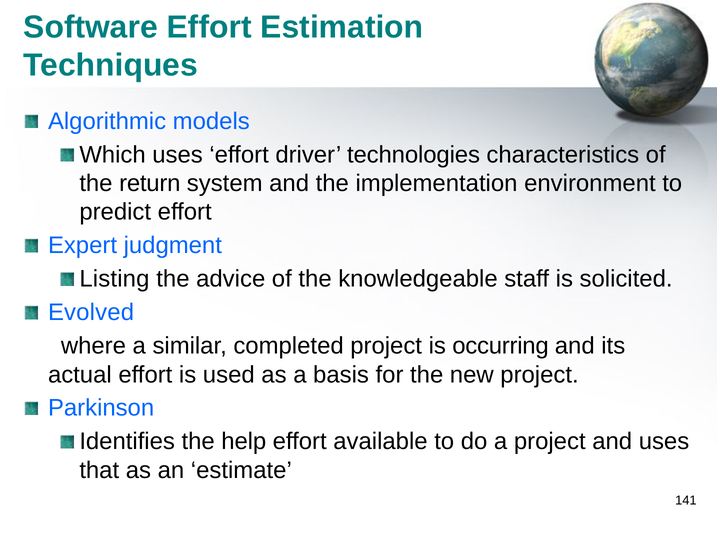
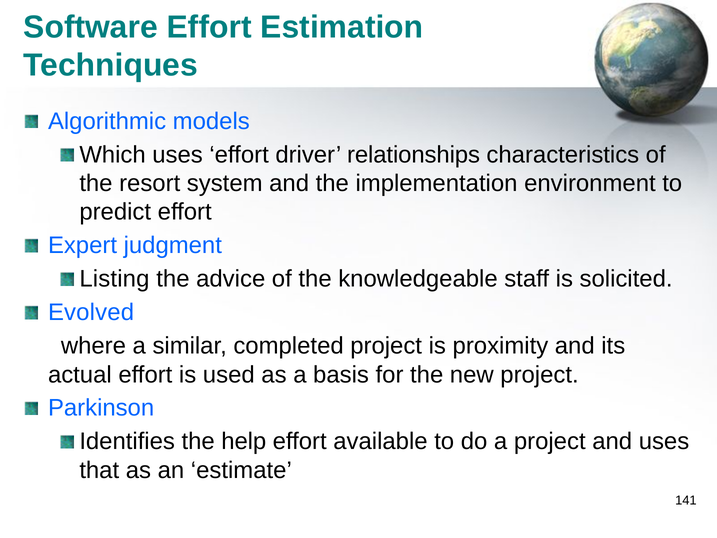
technologies: technologies -> relationships (414, 155)
return: return -> resort (150, 183)
occurring: occurring -> proximity (500, 346)
